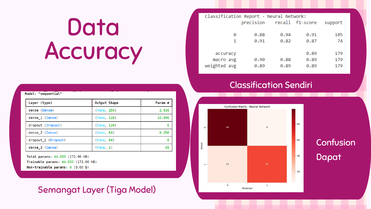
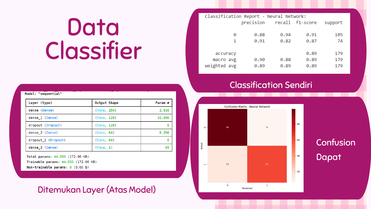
Accuracy: Accuracy -> Classifier (94, 51)
Semangat: Semangat -> Ditemukan (59, 190)
Tiga: Tiga -> Atas (117, 190)
